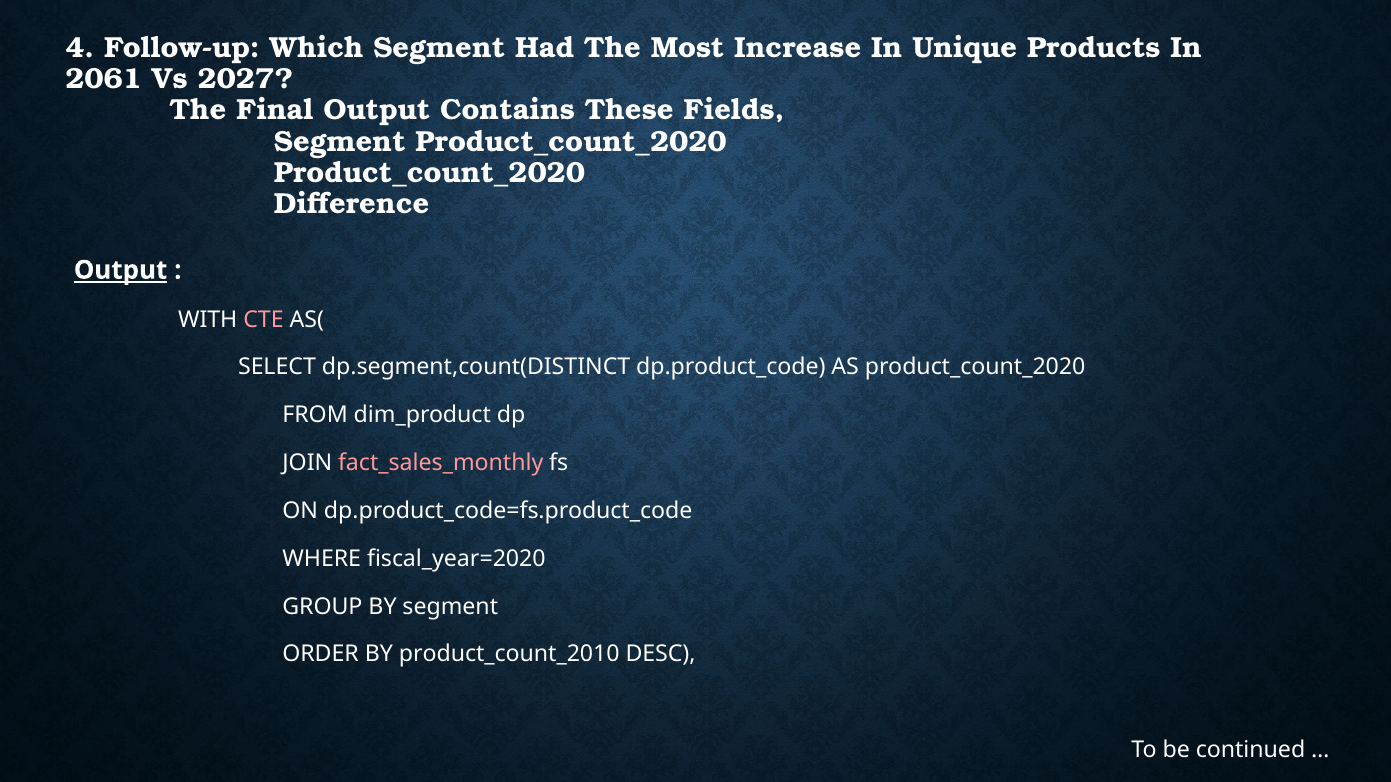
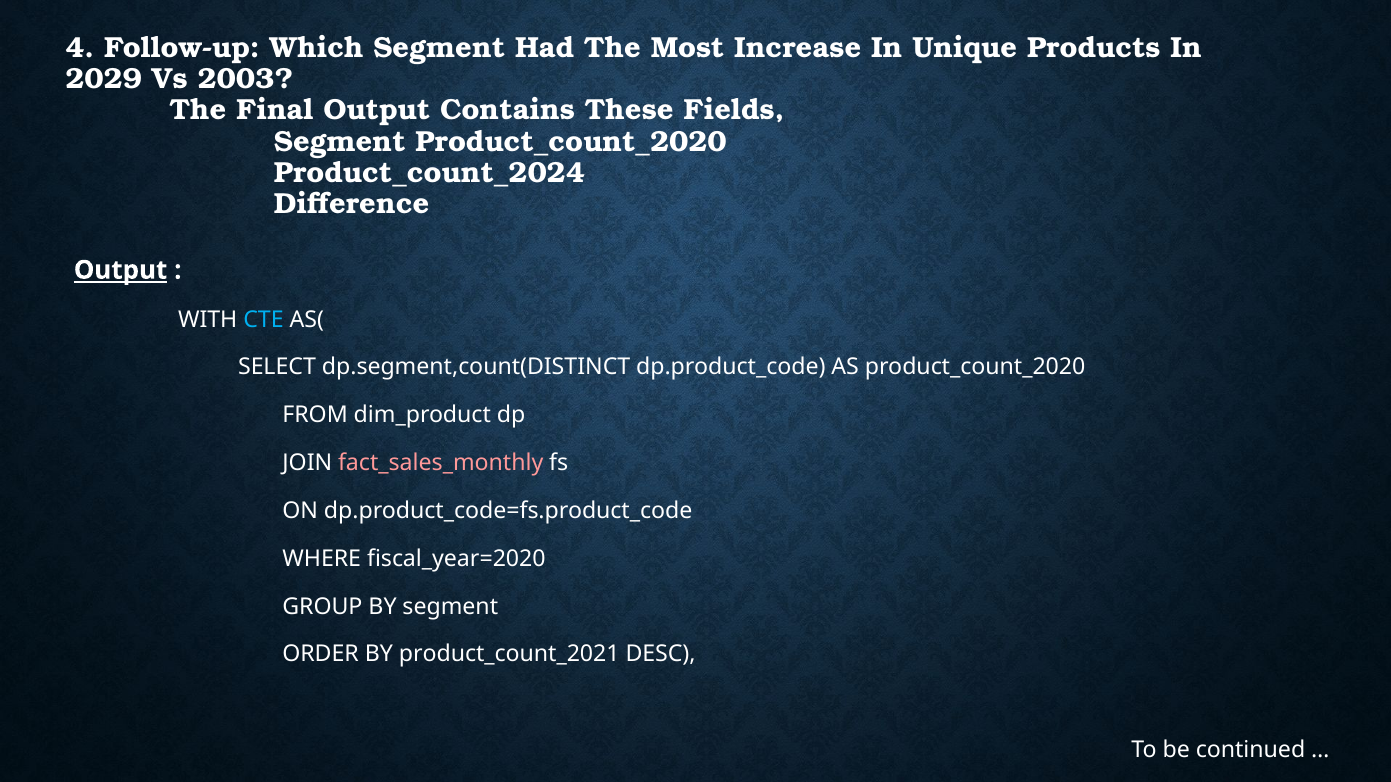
2061: 2061 -> 2029 (104, 79)
2027: 2027 -> 2003 (245, 79)
Product_count_2020: Product_count_2020 -> Product_count_2024 (429, 173)
CTE colour: pink -> light blue (263, 320)
product_count_2010: product_count_2010 -> product_count_2021 (509, 655)
